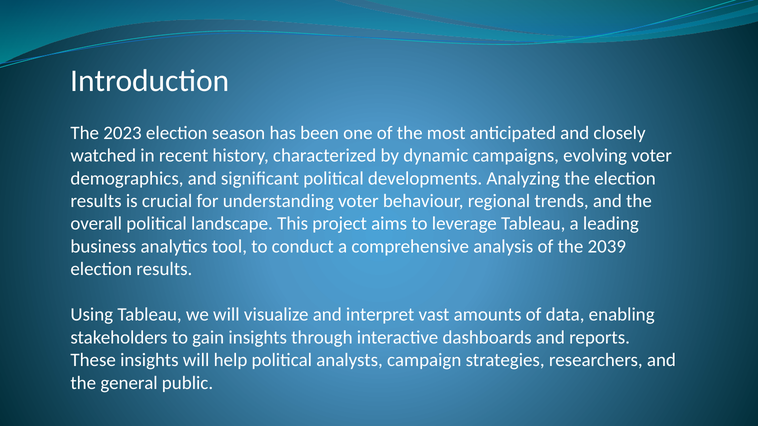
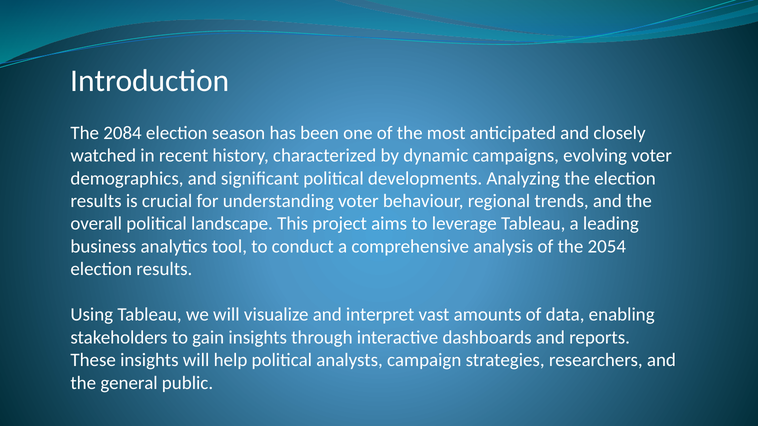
2023: 2023 -> 2084 (123, 133)
2039: 2039 -> 2054 (607, 247)
